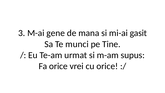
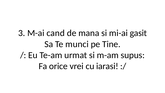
gene: gene -> cand (56, 33)
cu orice: orice -> iarasi (107, 66)
